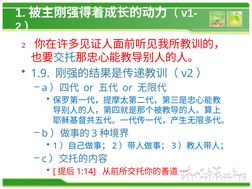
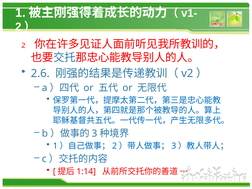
1.9: 1.9 -> 2.6 (40, 73)
